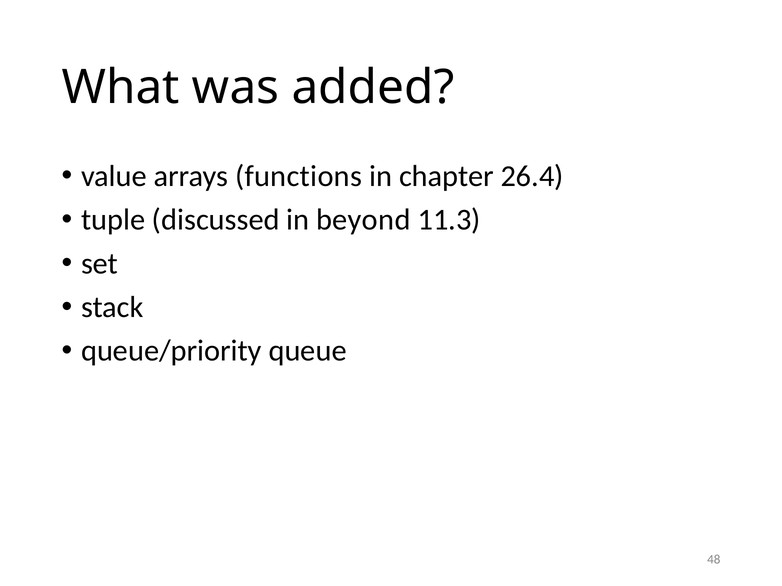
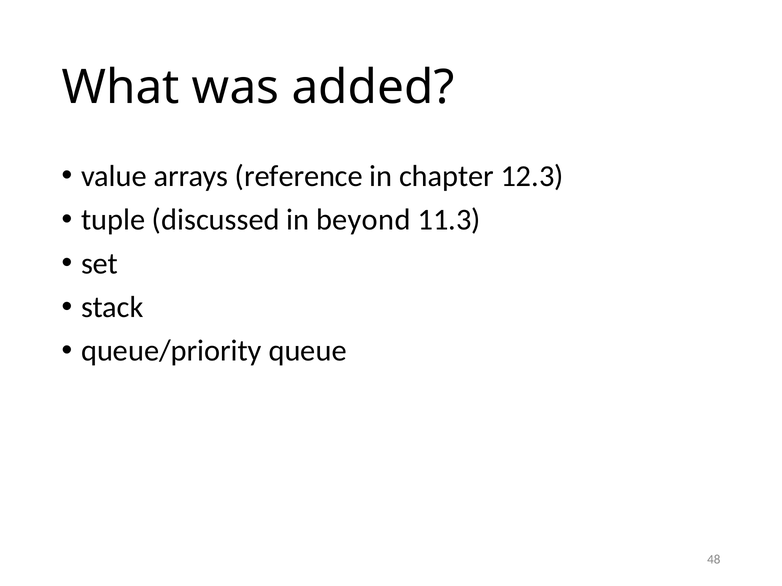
functions: functions -> reference (299, 176)
26.4: 26.4 -> 12.3 (532, 176)
